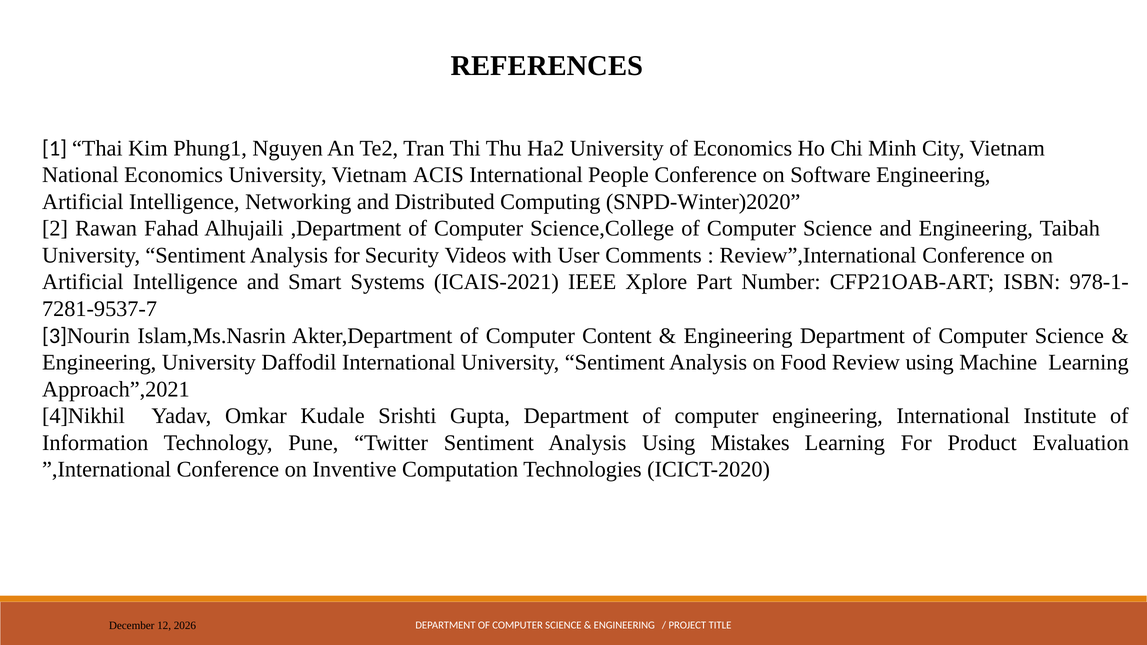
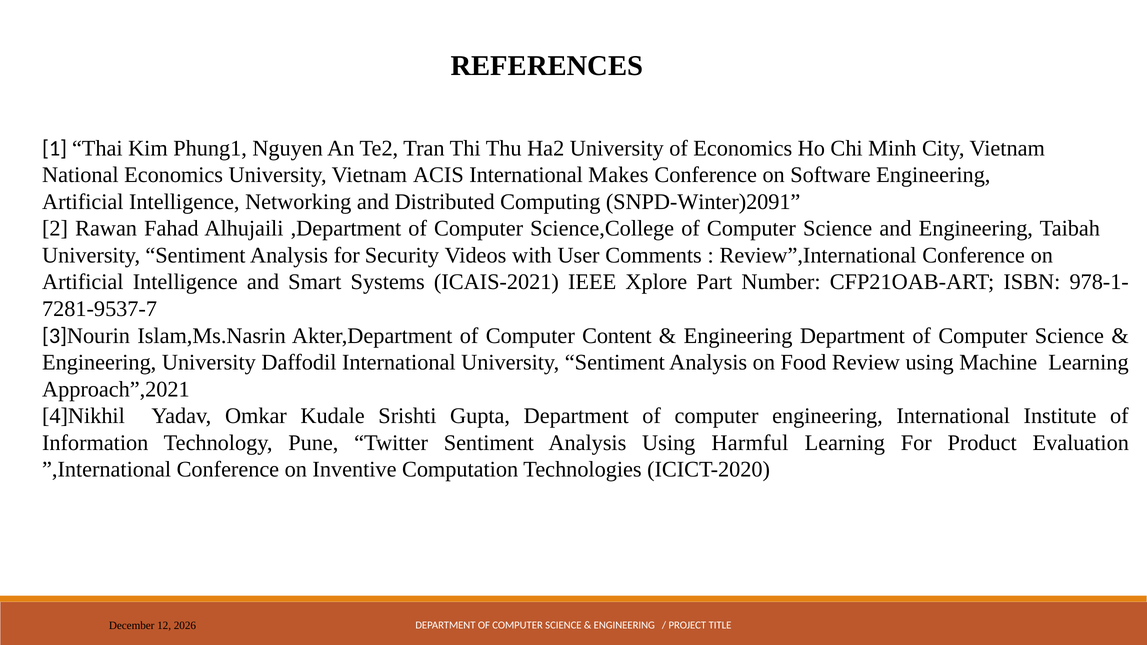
People: People -> Makes (618, 175)
SNPD-Winter)2020: SNPD-Winter)2020 -> SNPD-Winter)2091 (703, 202)
Mistakes: Mistakes -> Harmful (750, 443)
